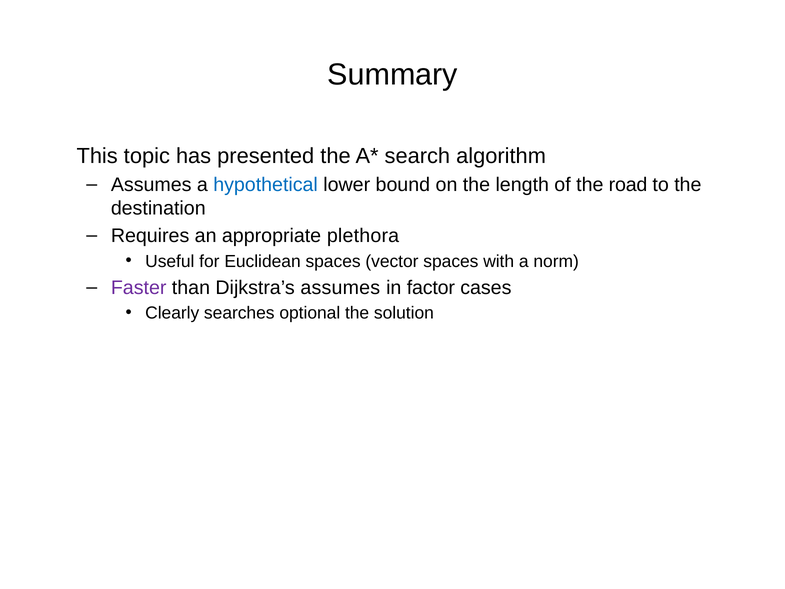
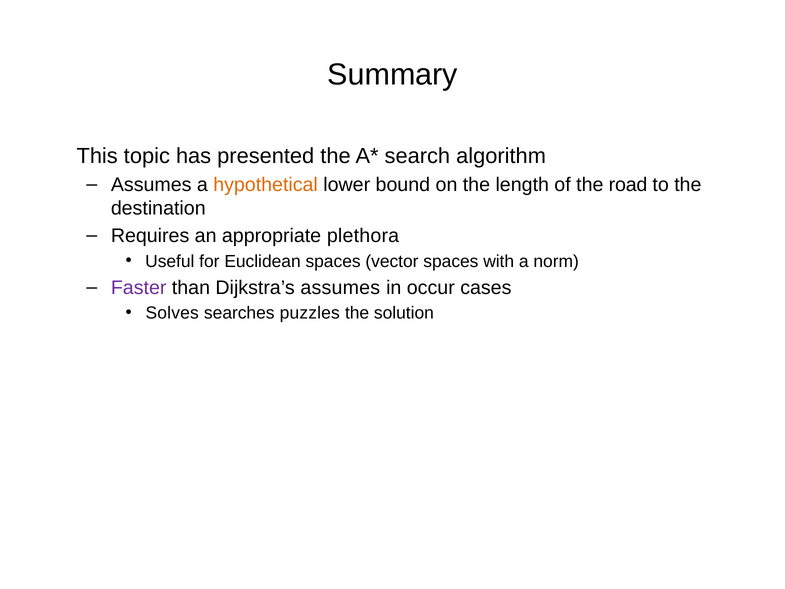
hypothetical colour: blue -> orange (266, 185)
factor: factor -> occur (431, 287)
Clearly: Clearly -> Solves (172, 313)
optional: optional -> puzzles (310, 313)
